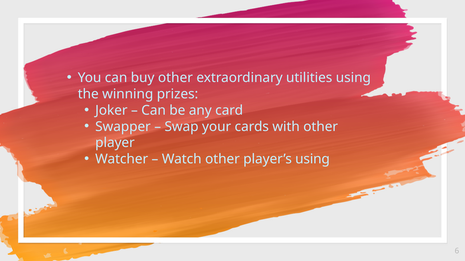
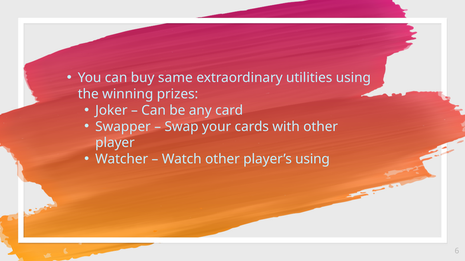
buy other: other -> same (175, 78)
